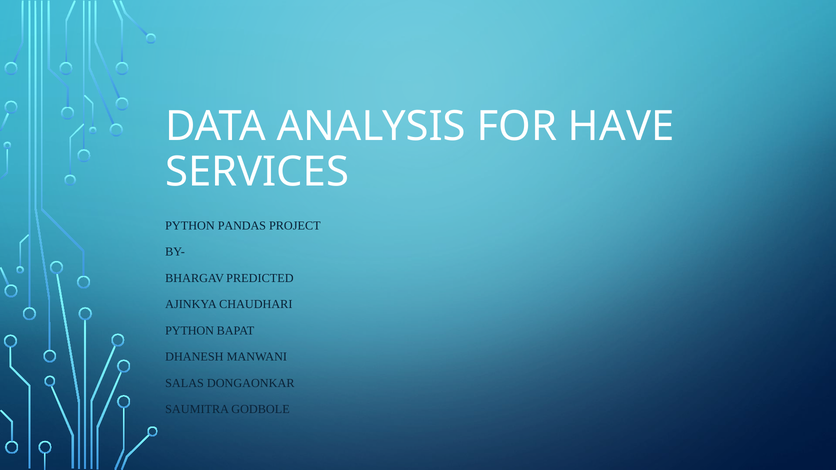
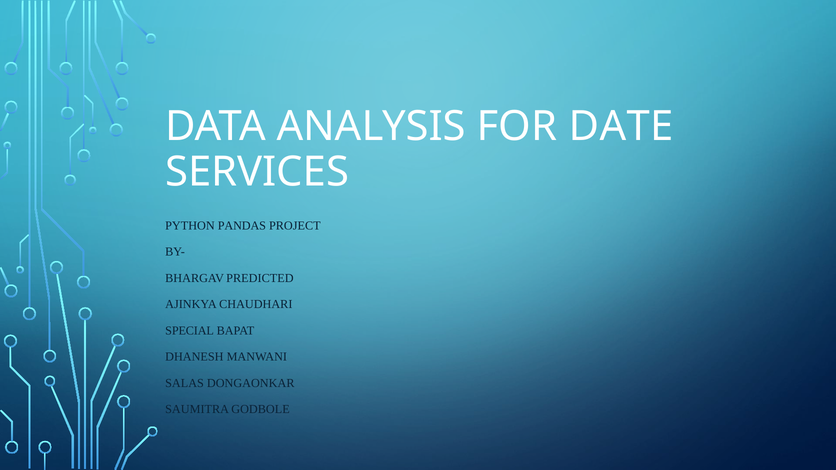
HAVE: HAVE -> DATE (621, 127)
PYTHON: PYTHON -> SPECIAL (190, 331)
